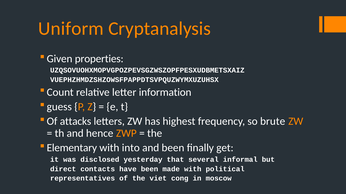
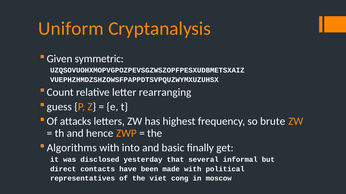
properties: properties -> symmetric (99, 59)
information: information -> rearranging (165, 92)
Elementary: Elementary -> Algorithms (72, 148)
and been: been -> basic (173, 148)
